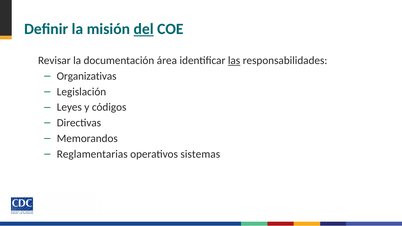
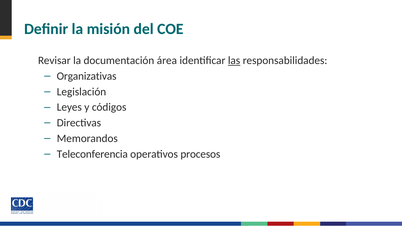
del underline: present -> none (144, 29)
Reglamentarias: Reglamentarias -> Teleconferencia (92, 154)
sistemas: sistemas -> procesos (200, 154)
